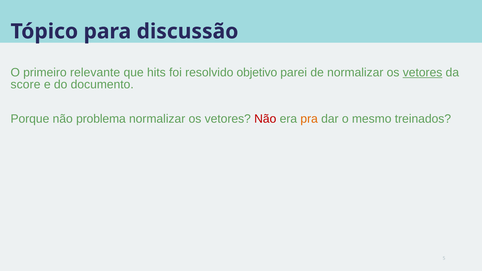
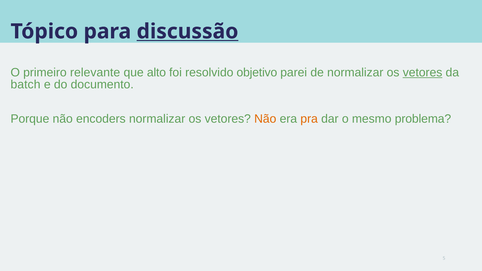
discussão underline: none -> present (187, 31)
hits: hits -> alto (156, 72)
score: score -> batch (25, 85)
problema: problema -> encoders (101, 119)
Não colour: red -> orange (265, 119)
treinados: treinados -> problema (423, 119)
